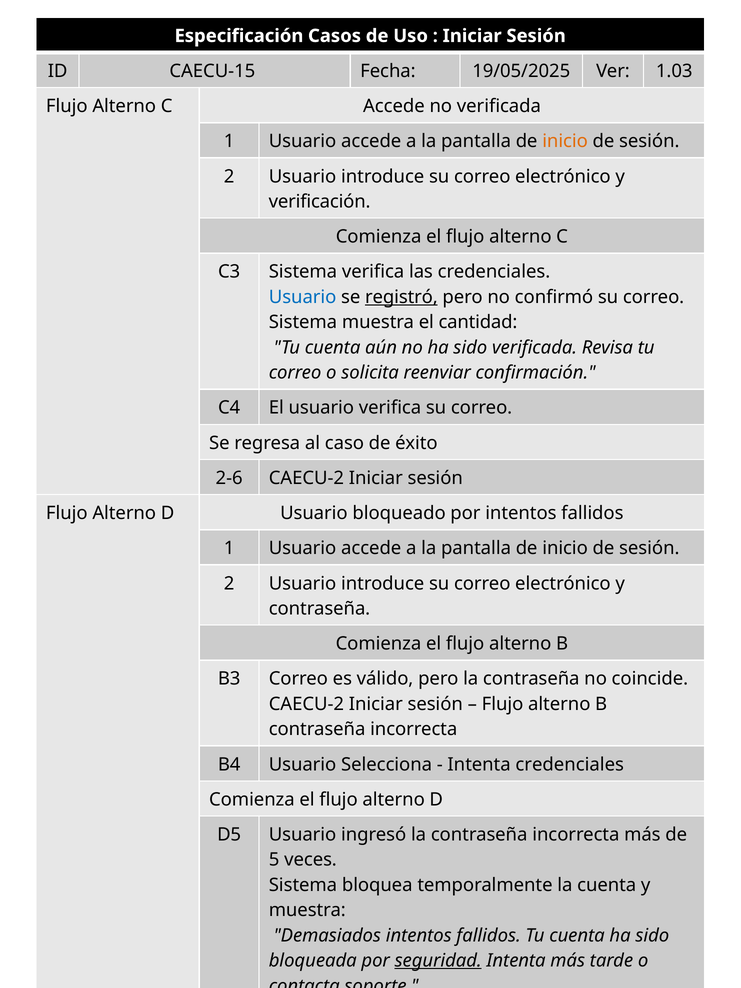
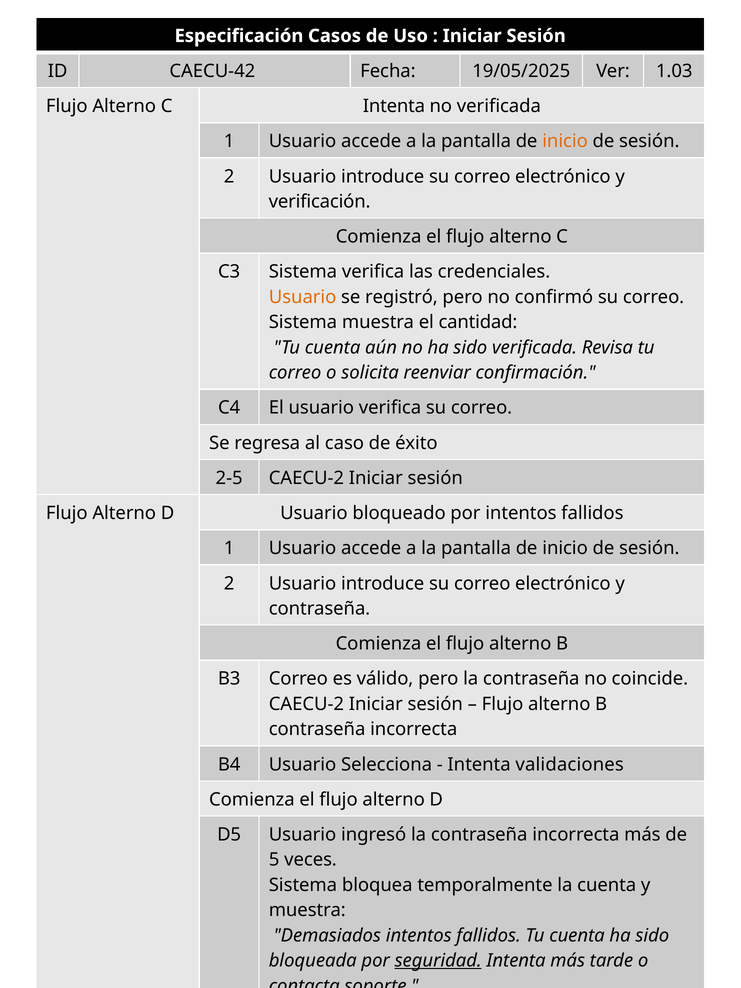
CAECU-15: CAECU-15 -> CAECU-42 (212, 71)
C Accede: Accede -> Intenta (394, 106)
Usuario colour: blue -> orange (303, 297)
registró underline: present -> none (401, 297)
2-6: 2-6 -> 2-5 (229, 478)
Intenta credenciales: credenciales -> validaciones (570, 764)
